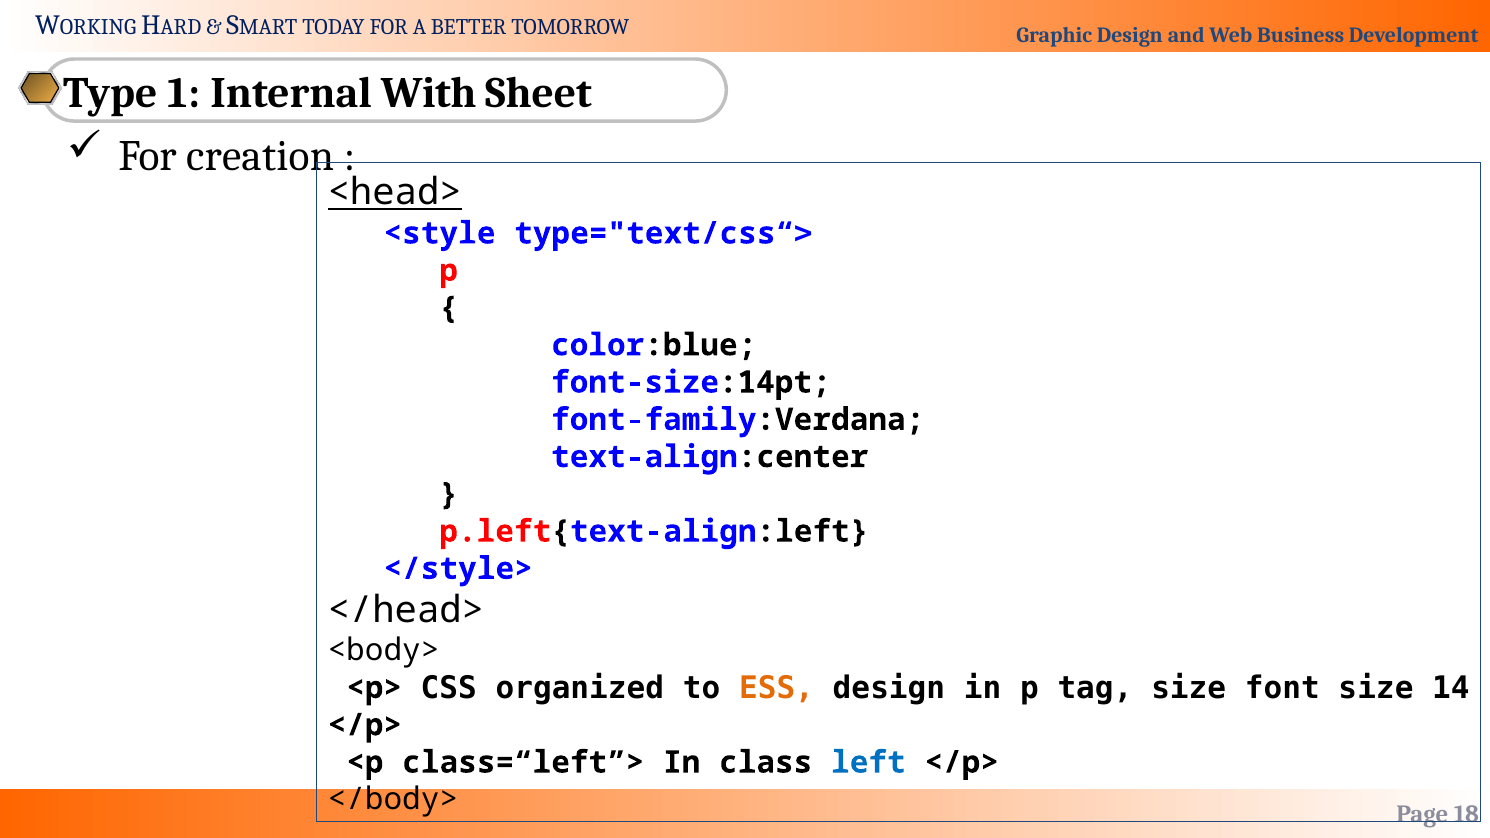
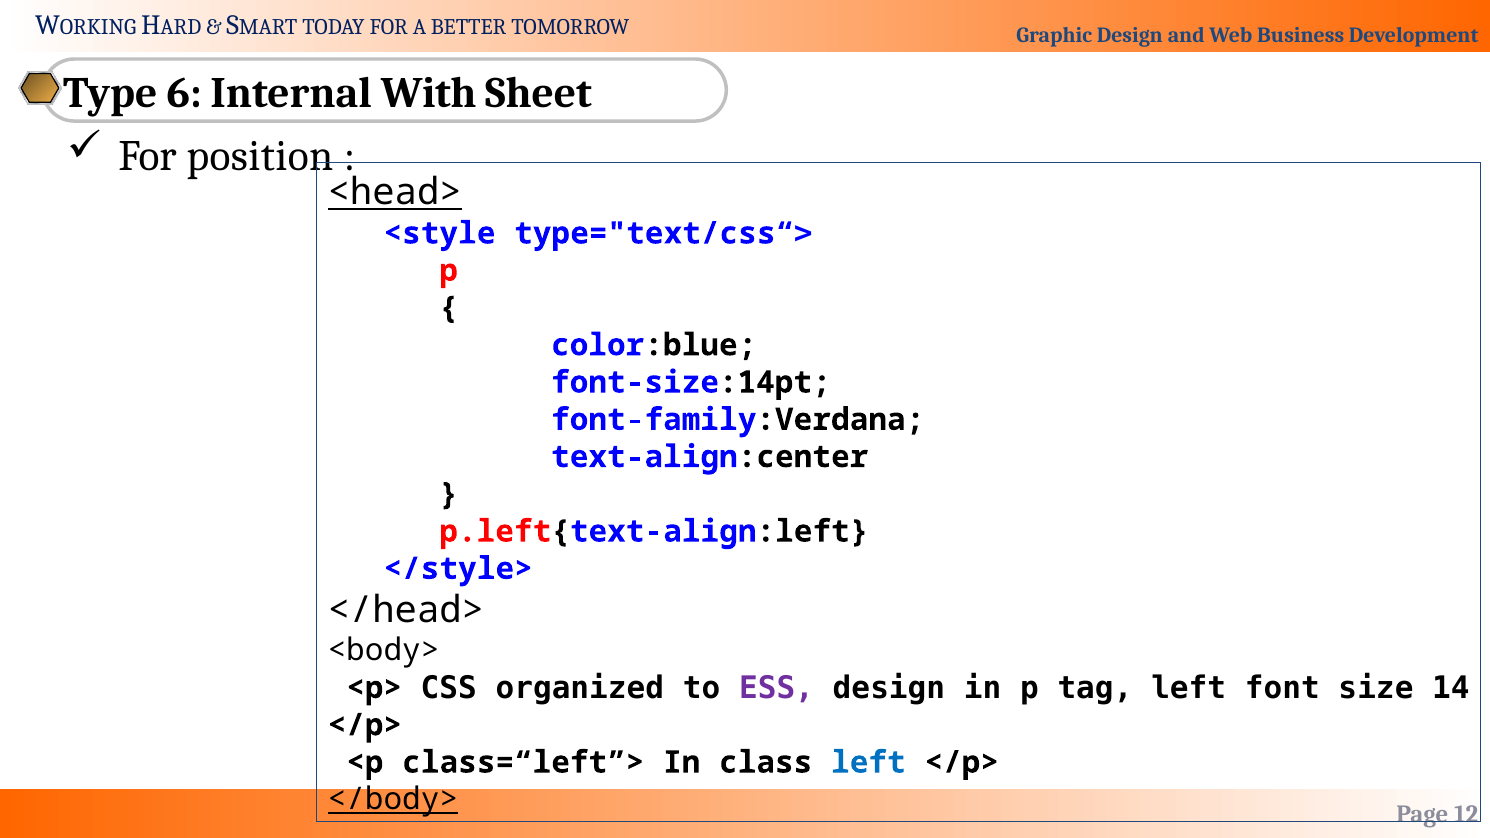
1: 1 -> 6 (184, 93)
creation: creation -> position (260, 156)
ESS colour: orange -> purple (777, 688)
tag size: size -> left (1189, 688)
</body> underline: none -> present (393, 800)
18: 18 -> 12 (1466, 814)
